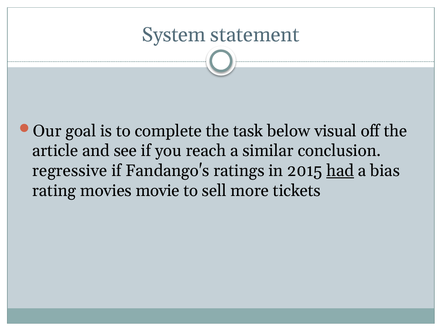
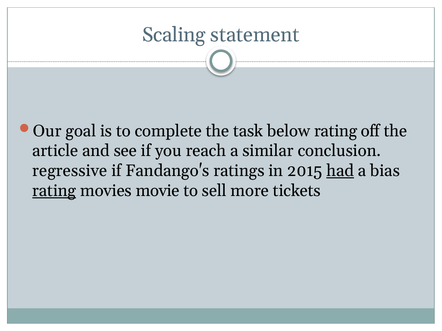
System: System -> Scaling (174, 35)
below visual: visual -> rating (336, 131)
rating underline: none -> present (54, 191)
